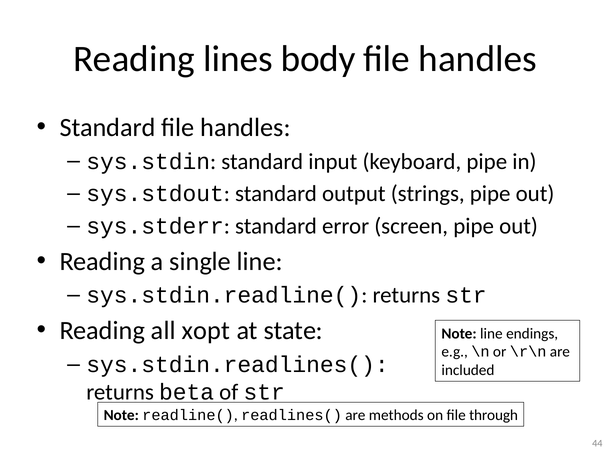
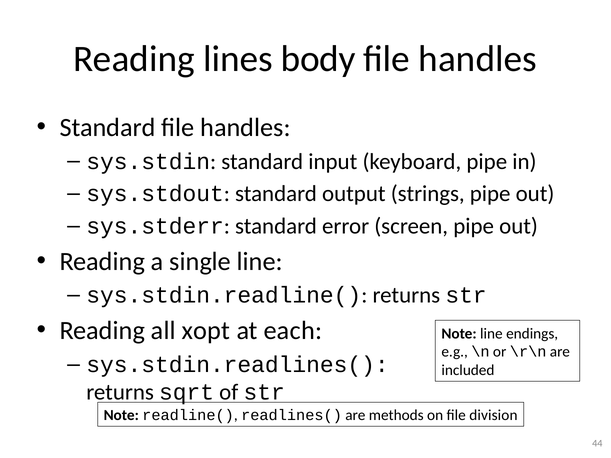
state: state -> each (293, 331)
beta: beta -> sqrt (187, 392)
through: through -> division (493, 416)
